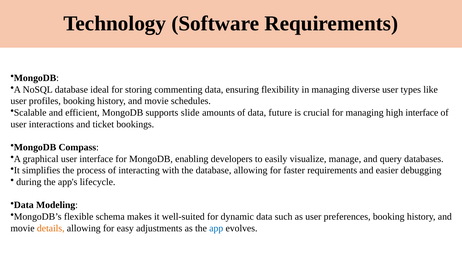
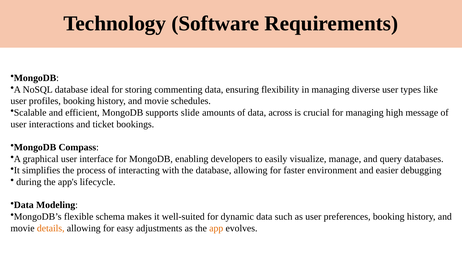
future: future -> across (280, 113)
high interface: interface -> message (422, 113)
faster requirements: requirements -> environment (332, 170)
app colour: blue -> orange (216, 228)
